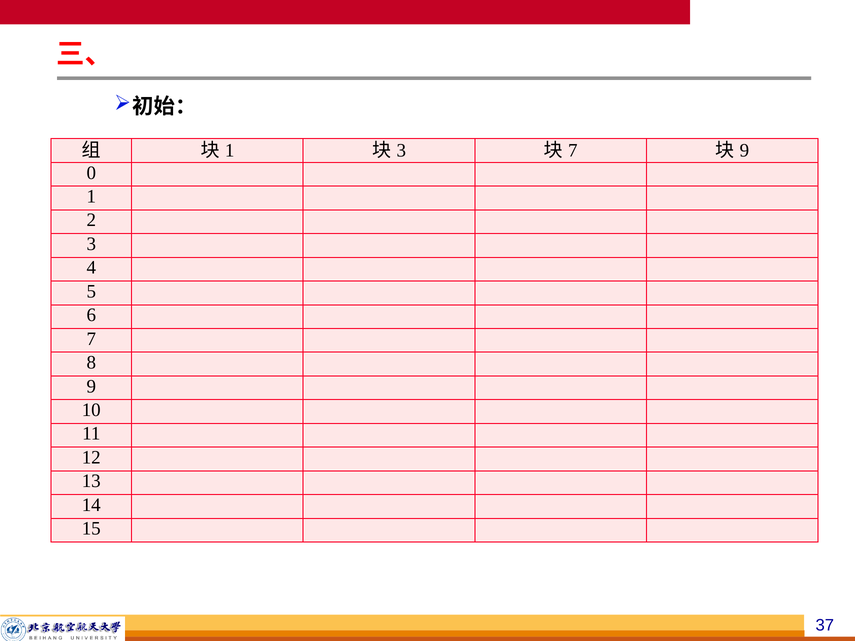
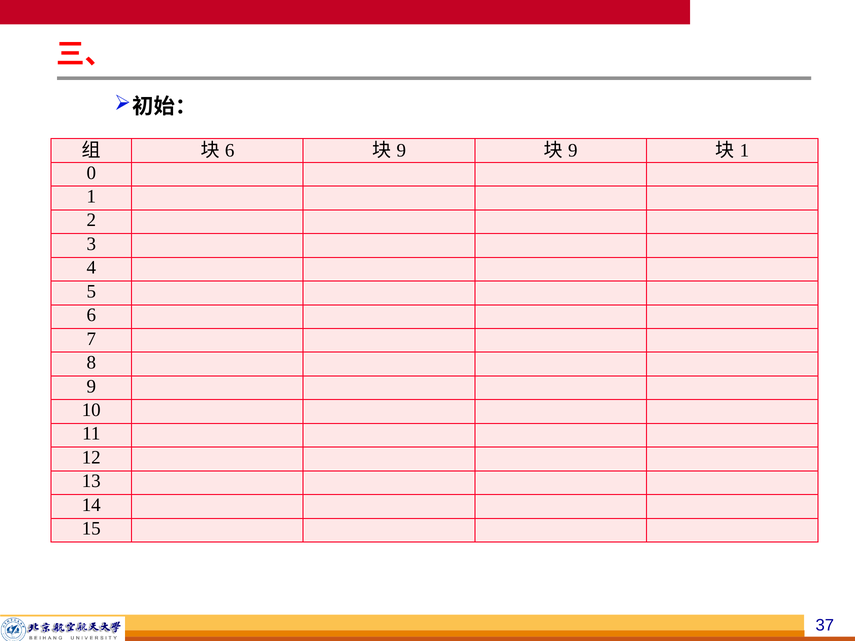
1: 1 -> 6 (230, 151)
3: 3 -> 9 (401, 151)
7: 7 -> 9 (573, 151)
9: 9 -> 1 (744, 151)
